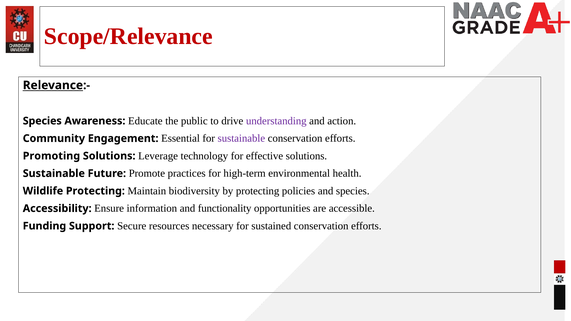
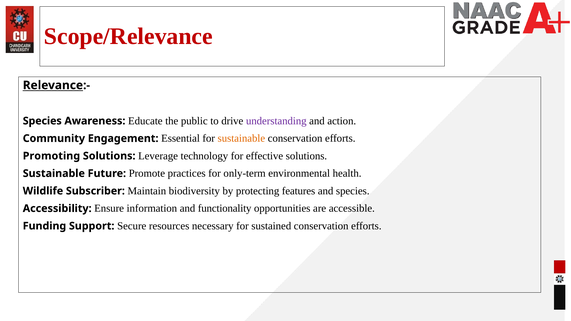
sustainable colour: purple -> orange (241, 138)
high-term: high-term -> only-term (245, 174)
Wildlife Protecting: Protecting -> Subscriber (95, 191)
policies: policies -> features (299, 191)
